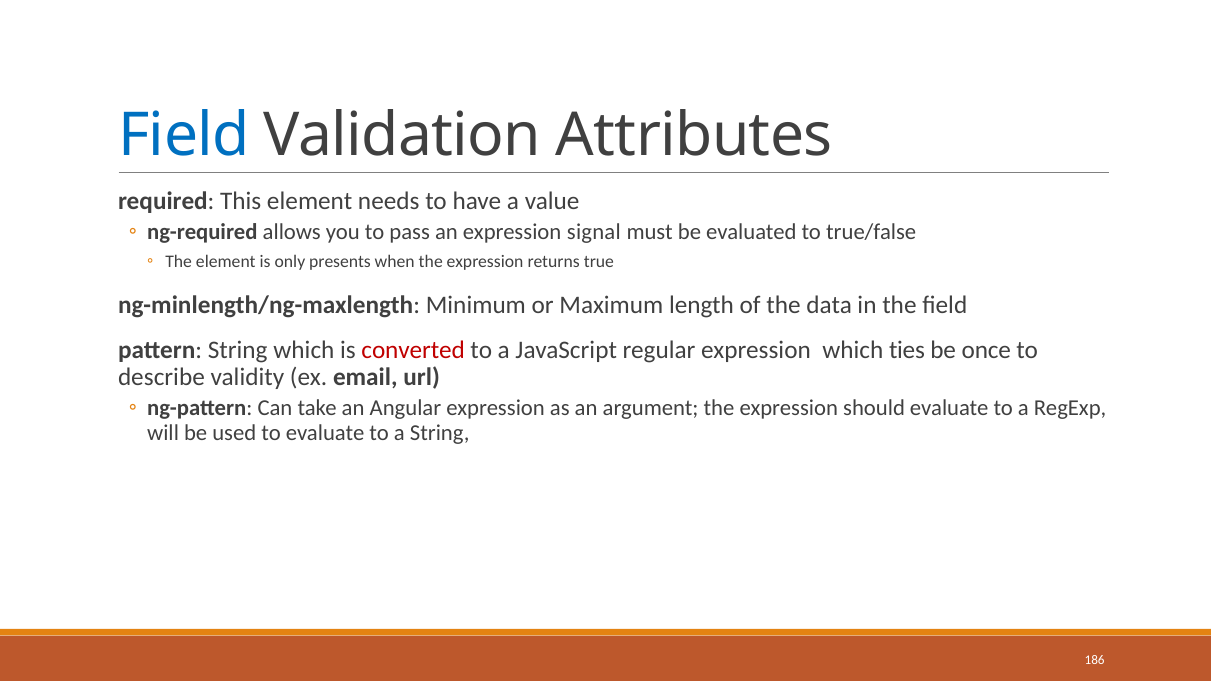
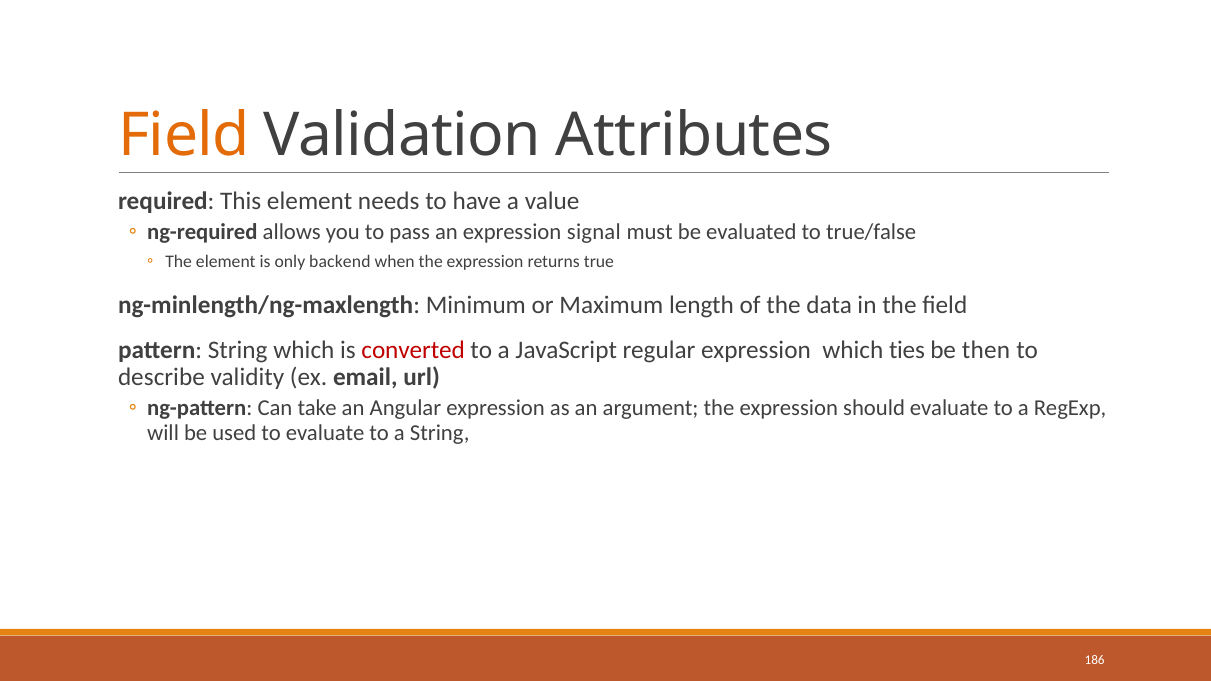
Field colour: blue -> orange (184, 136)
presents: presents -> backend (340, 262)
once: once -> then (986, 350)
